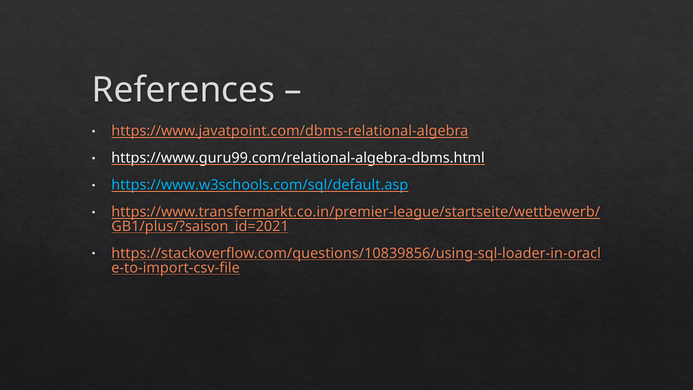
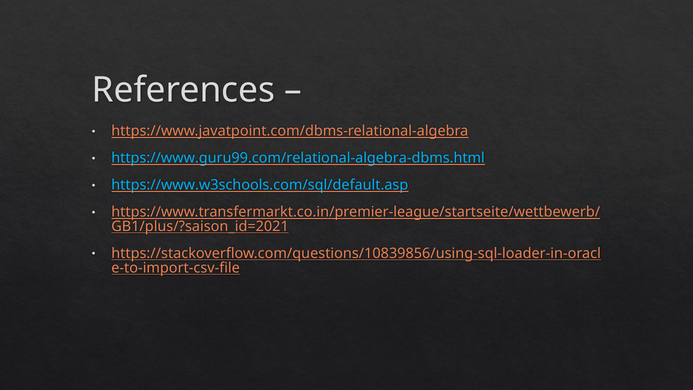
https://www.guru99.com/relational-algebra-dbms.html colour: white -> light blue (298, 158)
